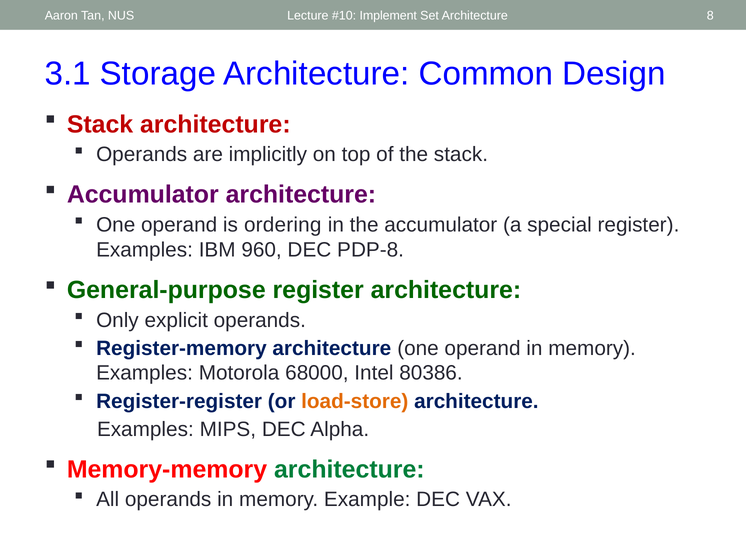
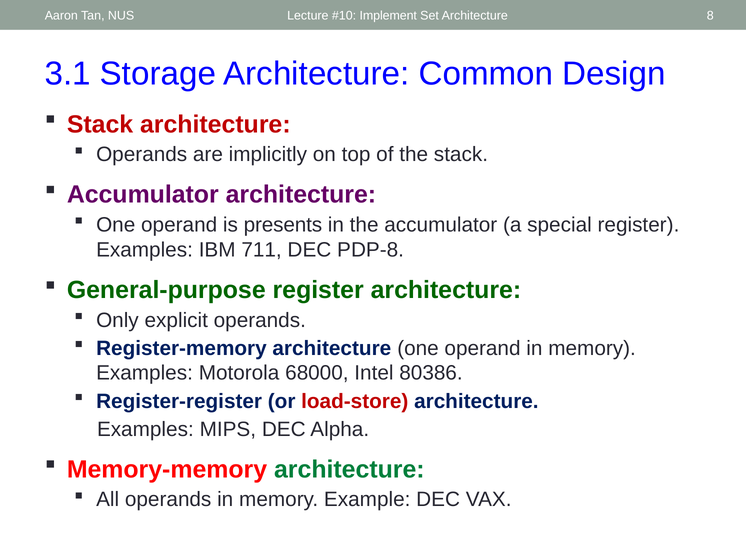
ordering: ordering -> presents (283, 225)
960: 960 -> 711 (262, 250)
load-store colour: orange -> red (355, 401)
